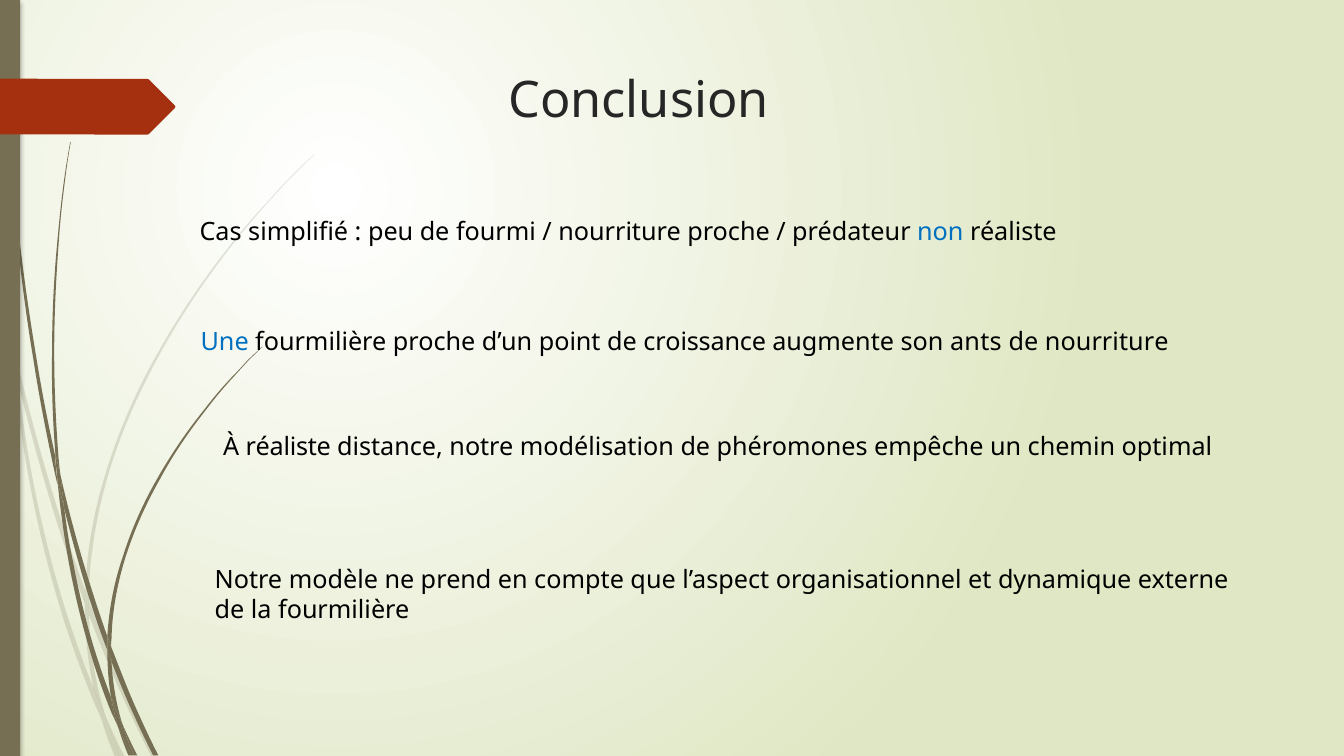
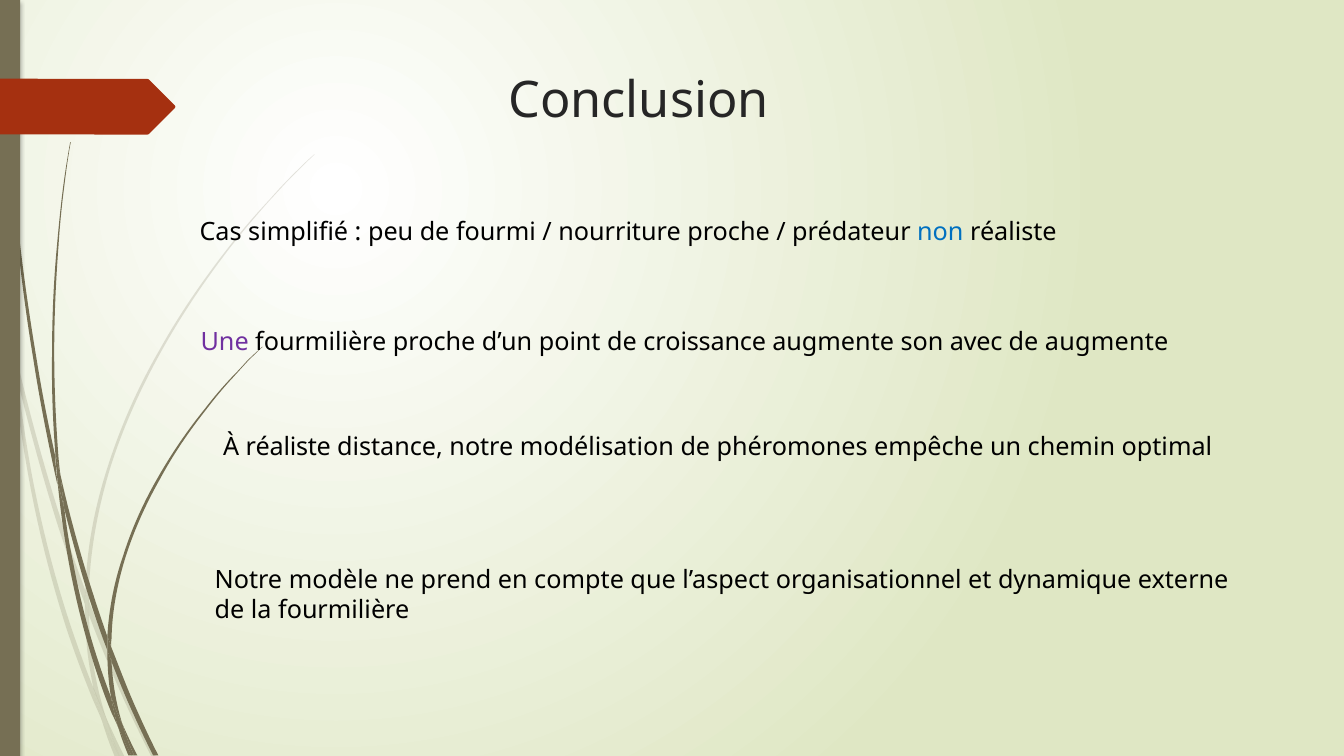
Une colour: blue -> purple (225, 342)
ants: ants -> avec (976, 342)
de nourriture: nourriture -> augmente (1107, 342)
